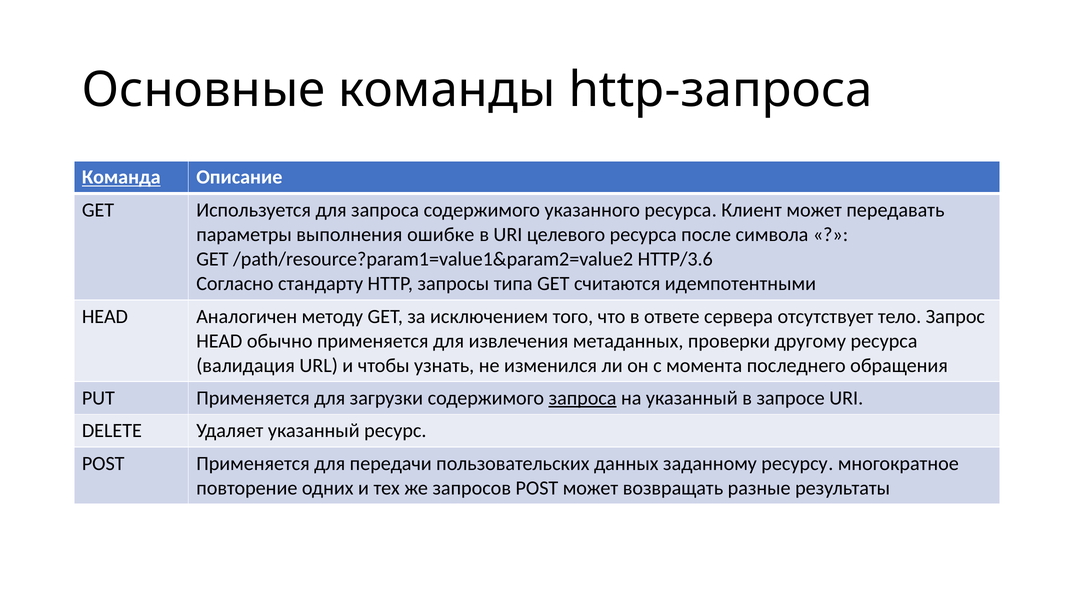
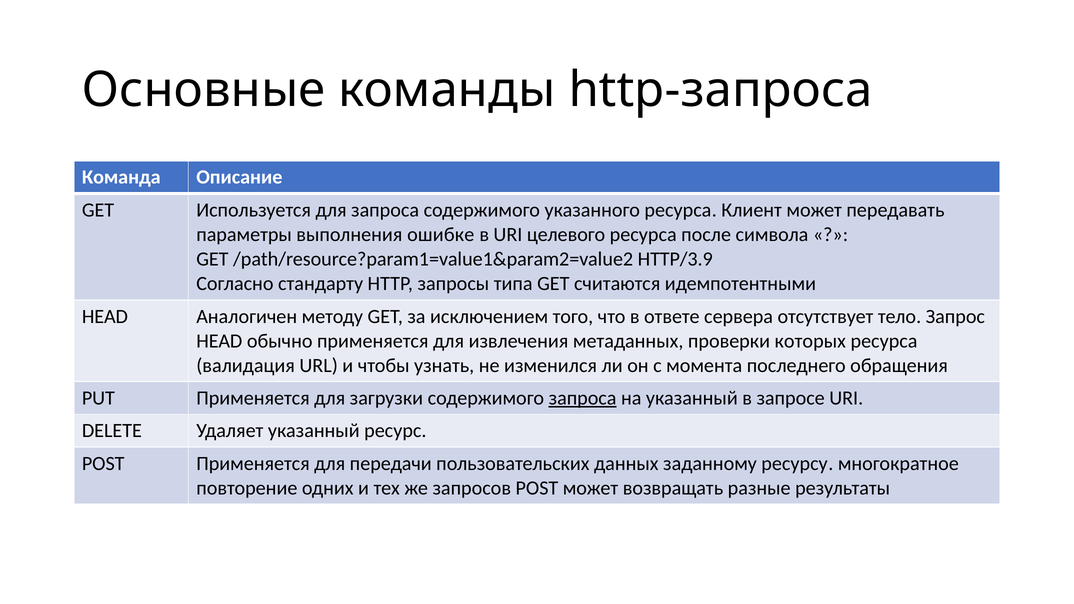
Команда underline: present -> none (121, 177)
HTTP/3.6: HTTP/3.6 -> HTTP/3.9 (675, 259)
другому: другому -> которых (810, 341)
